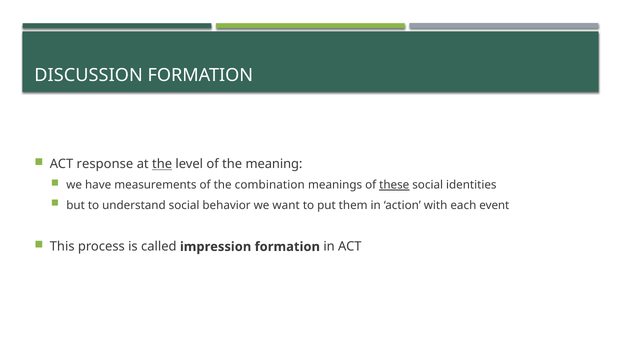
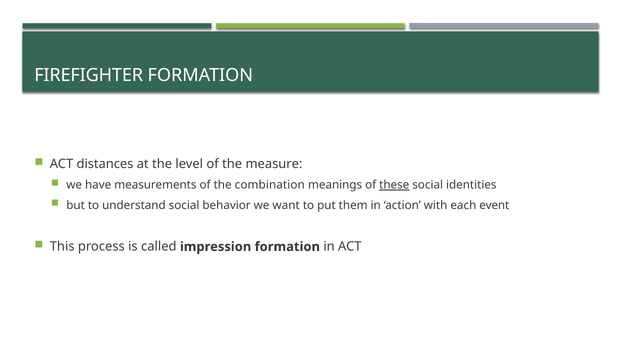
DISCUSSION: DISCUSSION -> FIREFIGHTER (89, 75)
response: response -> distances (105, 164)
the underline: present -> none (162, 164)
meaning: meaning -> measure (274, 164)
